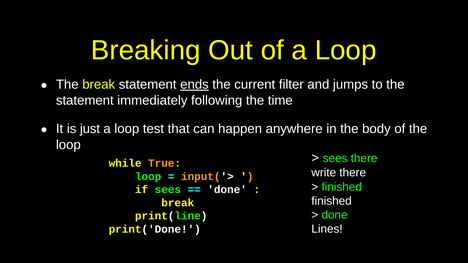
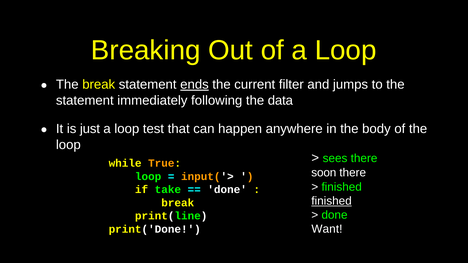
time: time -> data (280, 100)
write: write -> soon (324, 173)
if sees: sees -> take (168, 190)
finished underline: none -> present (332, 201)
Lines: Lines -> Want (327, 229)
